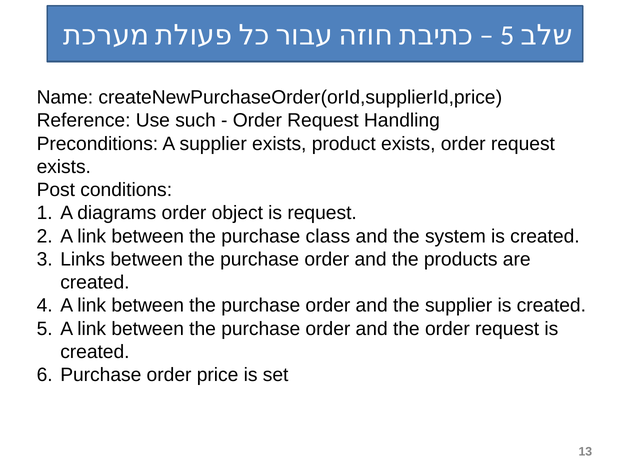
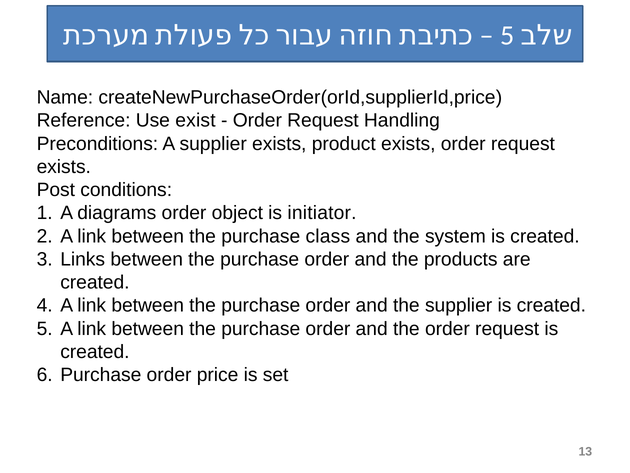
such: such -> exist (195, 120)
is request: request -> initiator (322, 213)
